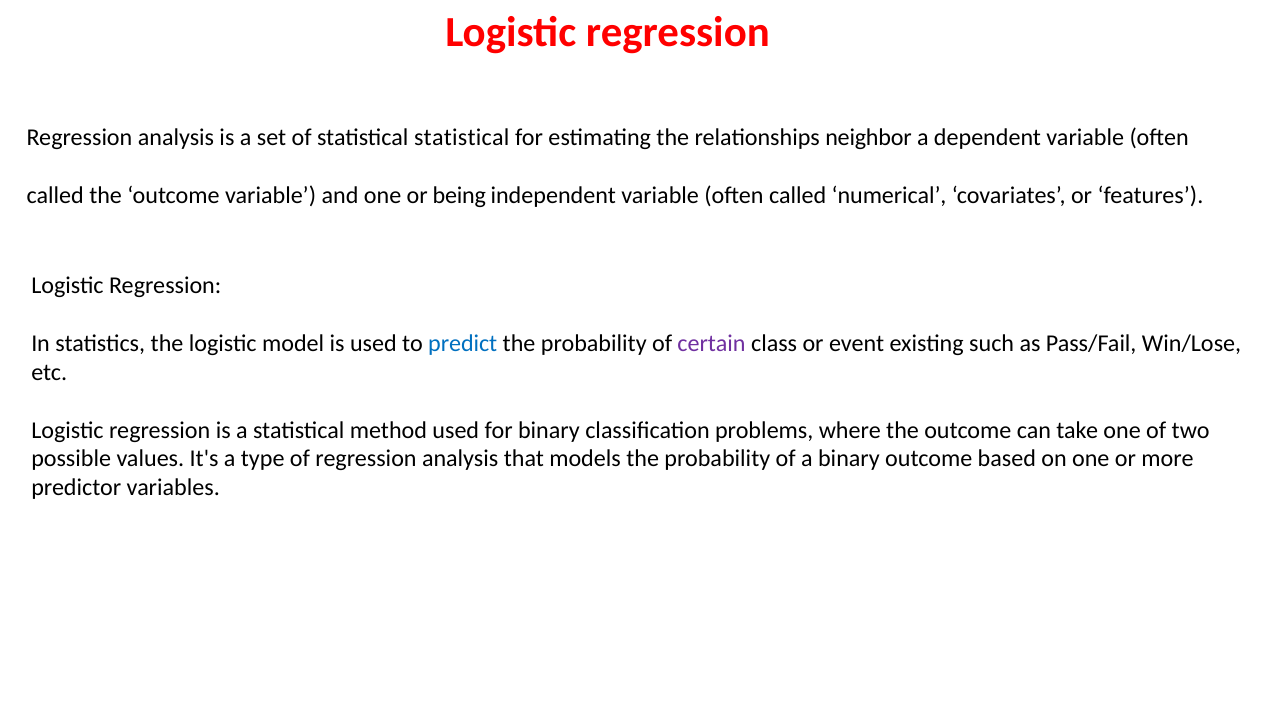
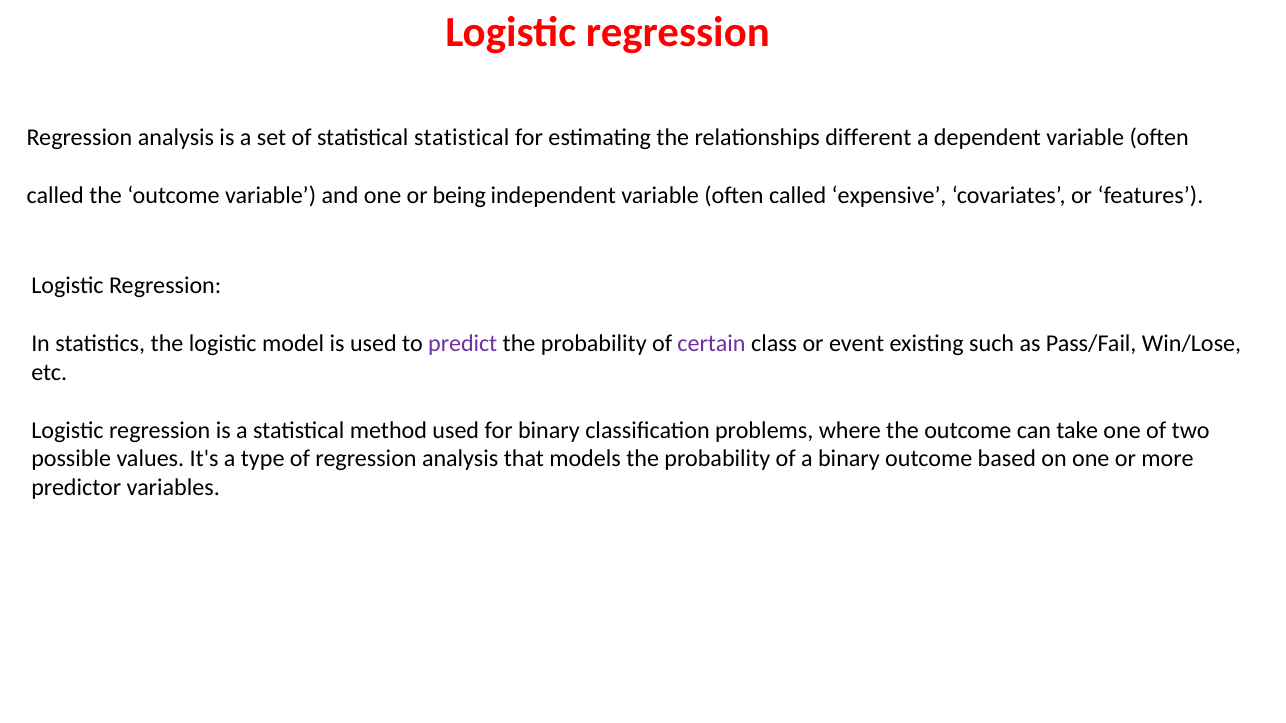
neighbor: neighbor -> different (868, 138)
numerical: numerical -> expensive (889, 196)
predict colour: blue -> purple (463, 343)
